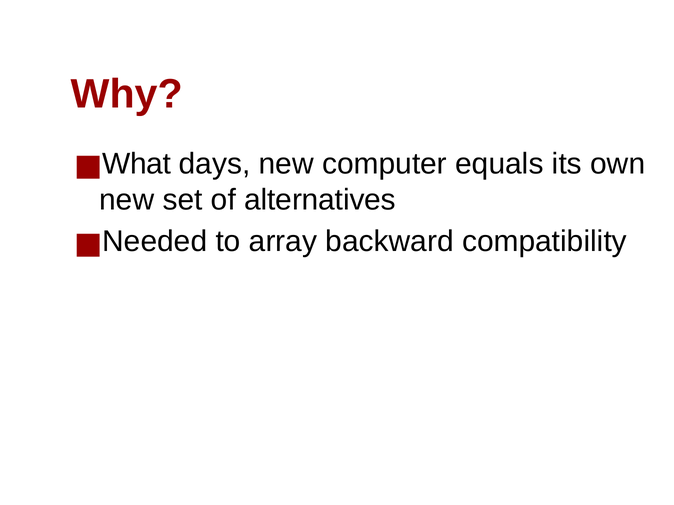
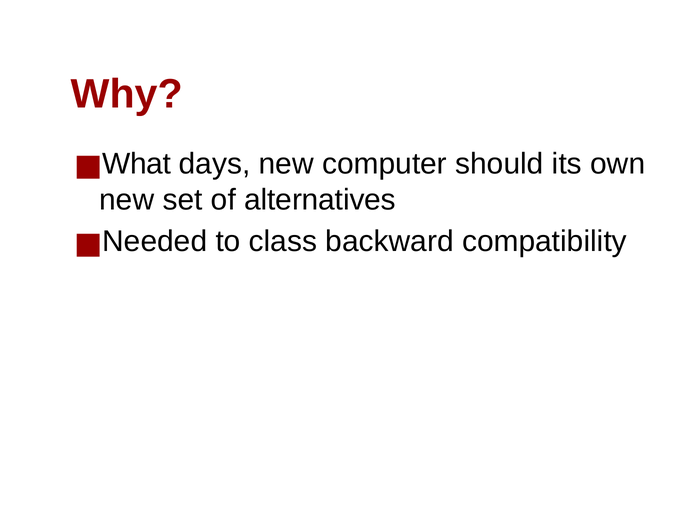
equals: equals -> should (499, 164)
array: array -> class (283, 242)
